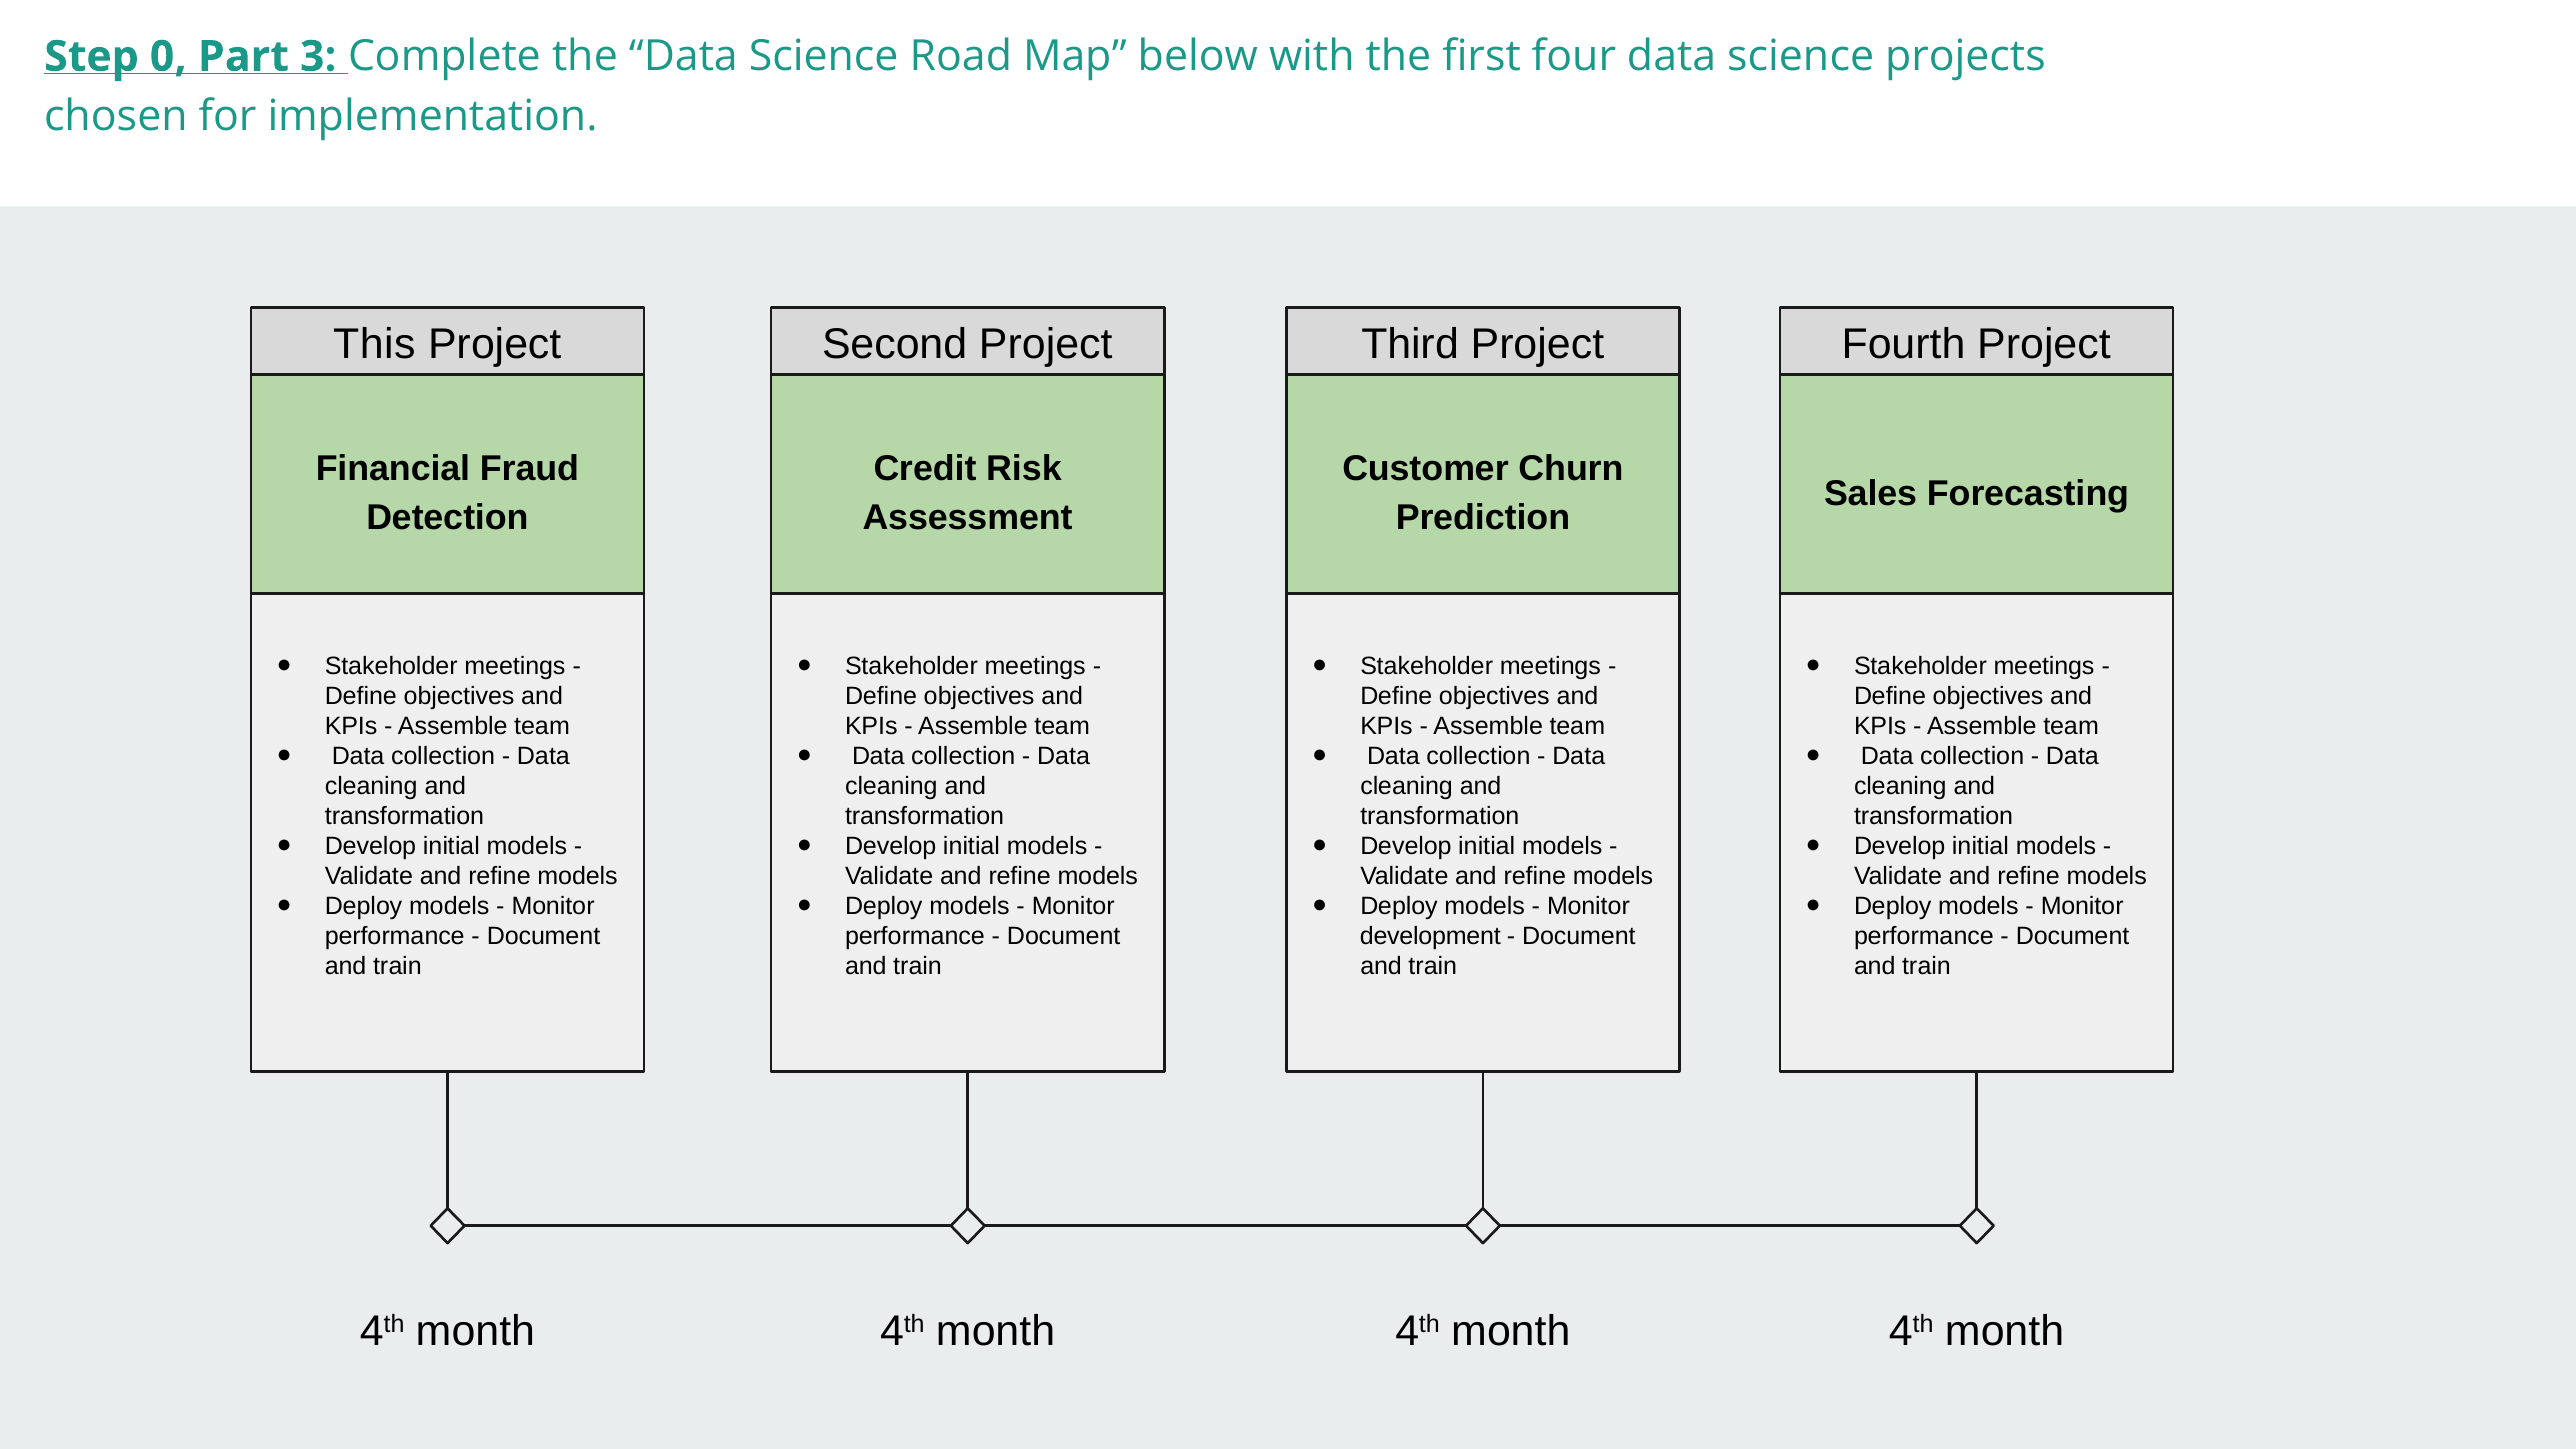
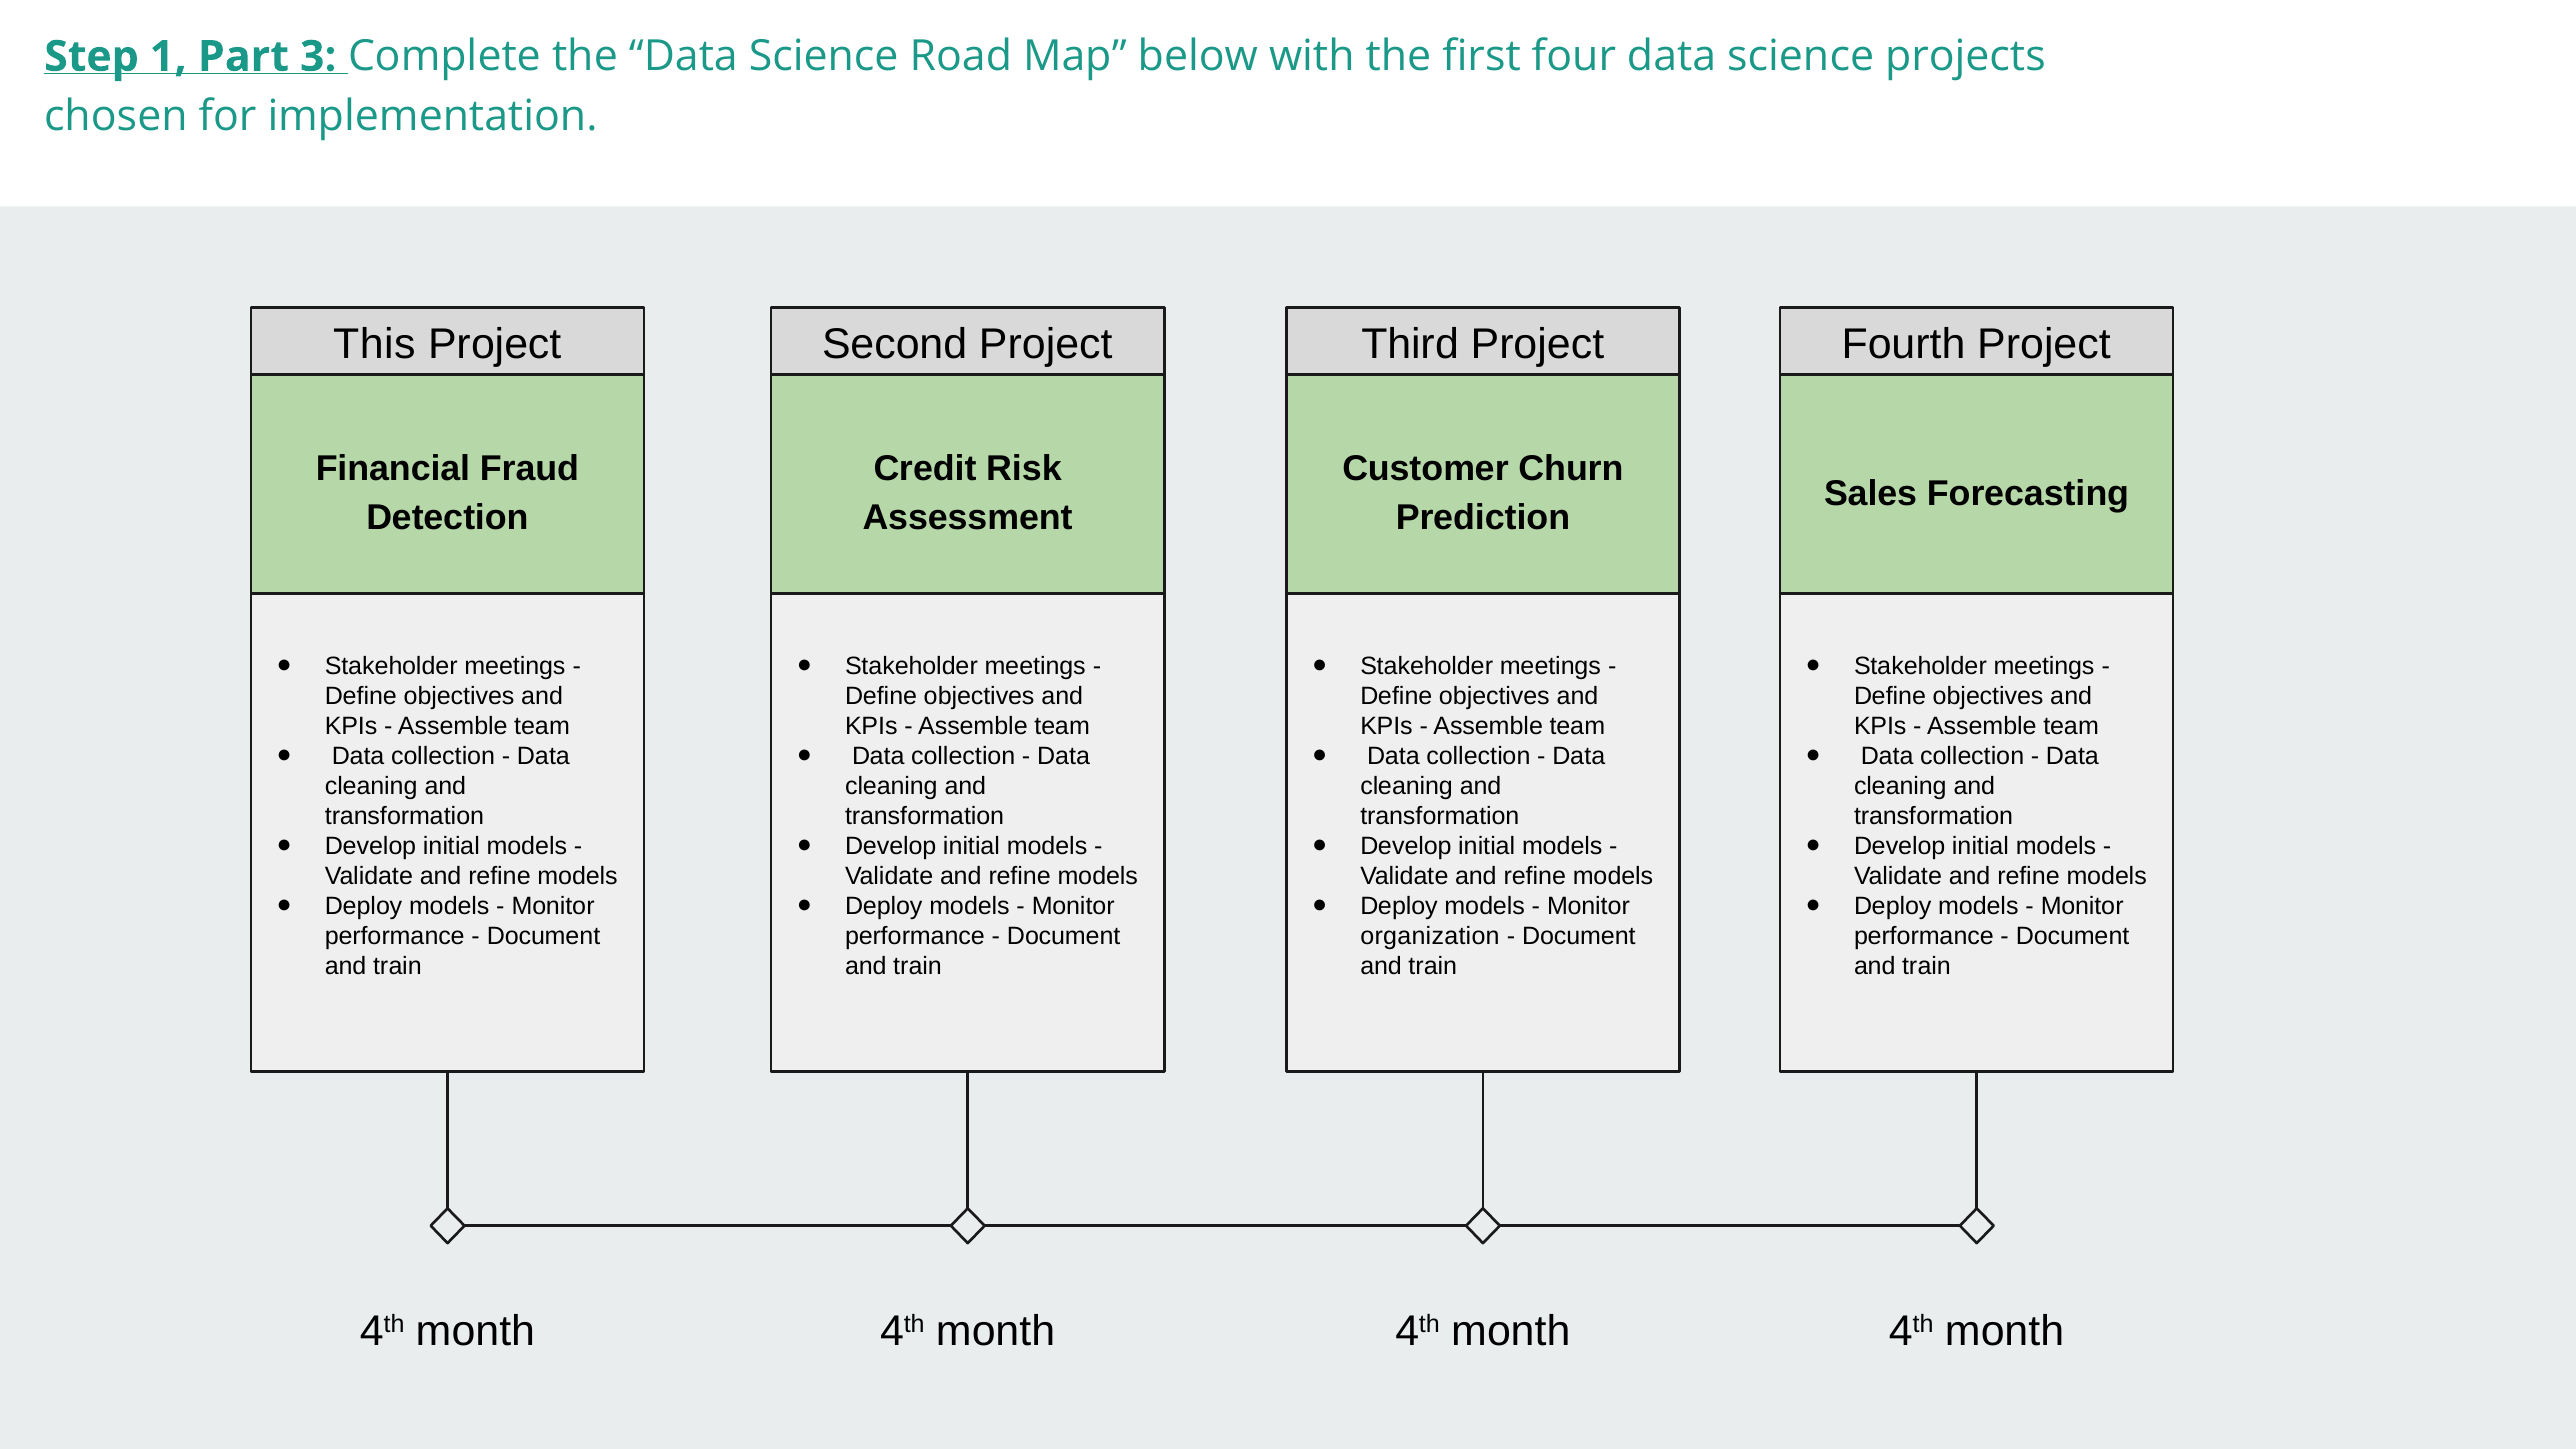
0: 0 -> 1 (168, 57)
development: development -> organization (1430, 936)
